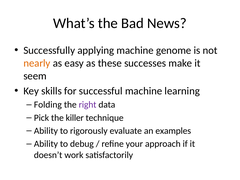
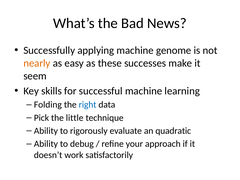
right colour: purple -> blue (88, 105)
killer: killer -> little (75, 118)
examples: examples -> quadratic (173, 131)
